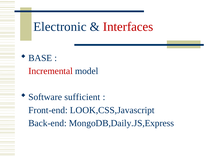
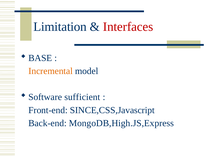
Electronic: Electronic -> Limitation (60, 27)
Incremental colour: red -> orange (51, 71)
LOOK,CSS,Javascript: LOOK,CSS,Javascript -> SINCE,CSS,Javascript (112, 110)
MongoDB,Daily.JS,Express: MongoDB,Daily.JS,Express -> MongoDB,High.JS,Express (121, 123)
